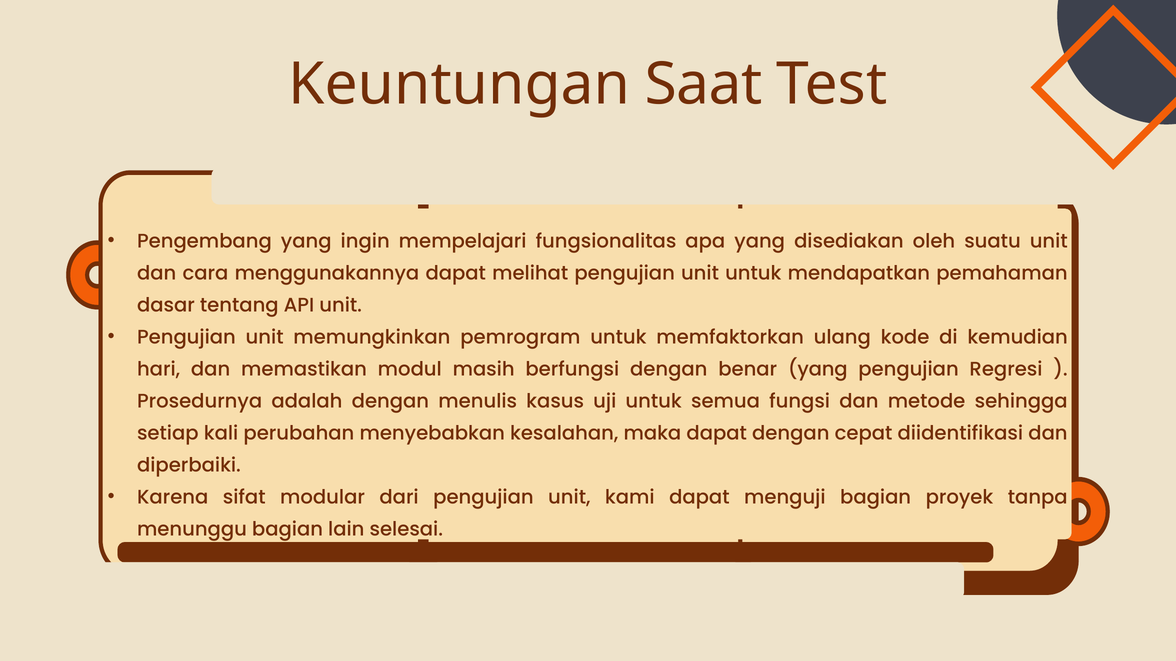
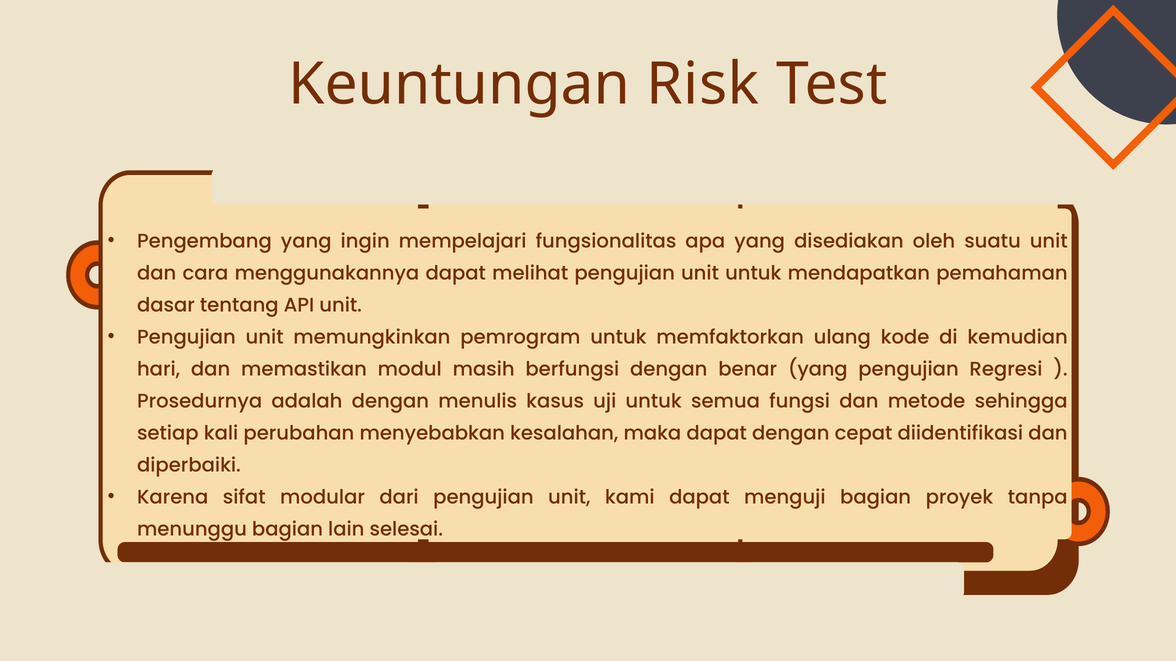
Saat: Saat -> Risk (703, 84)
